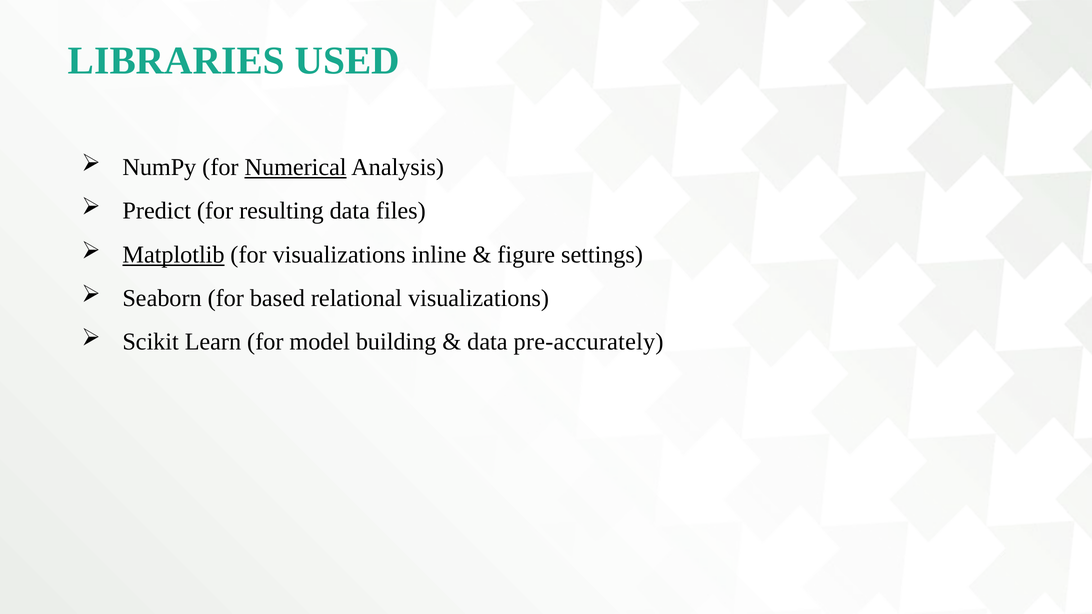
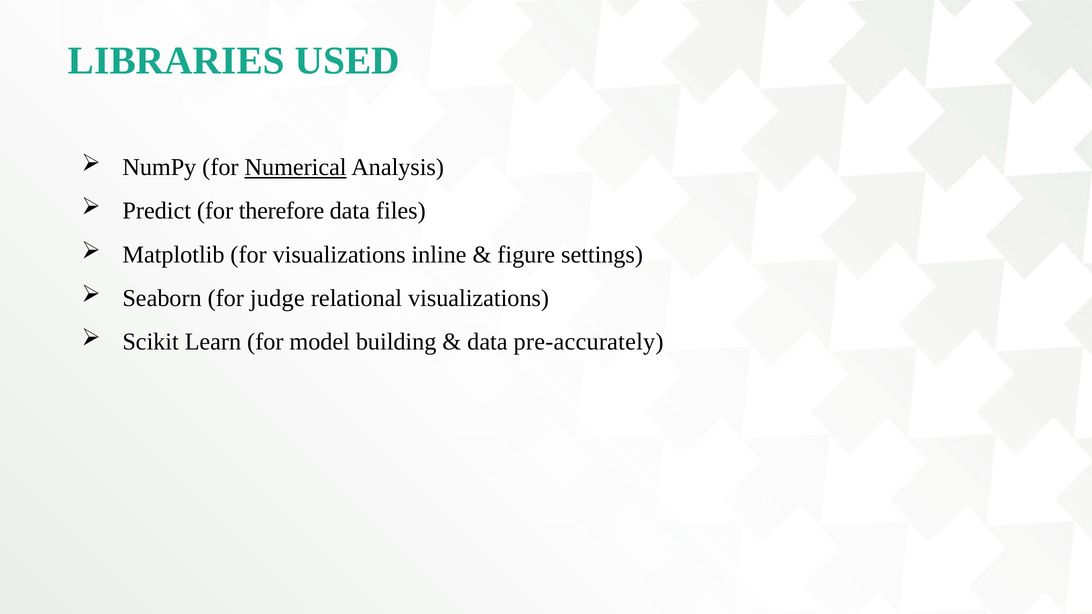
resulting: resulting -> therefore (282, 211)
Matplotlib underline: present -> none (174, 255)
based: based -> judge (277, 298)
